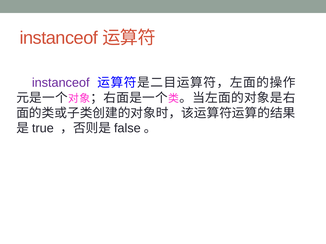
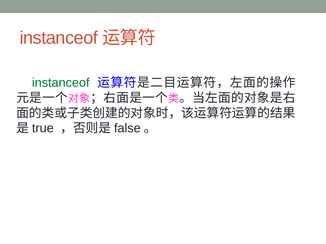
instanceof colour: purple -> green (61, 83)
